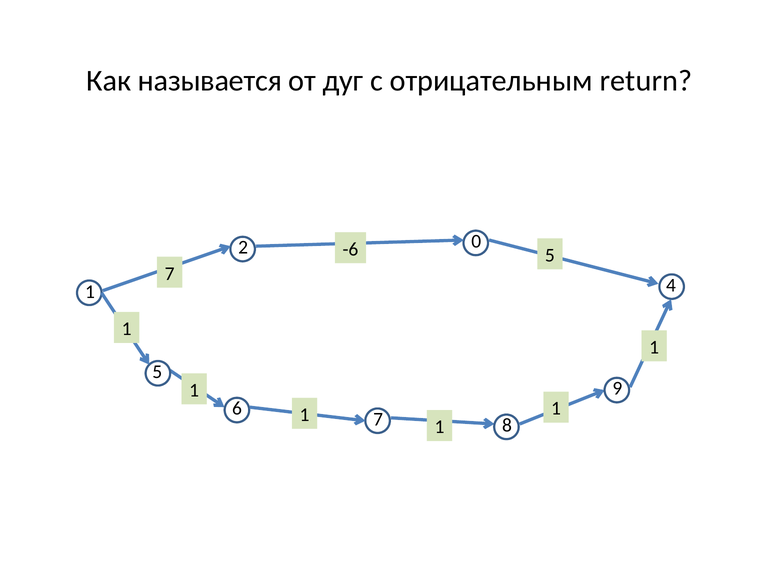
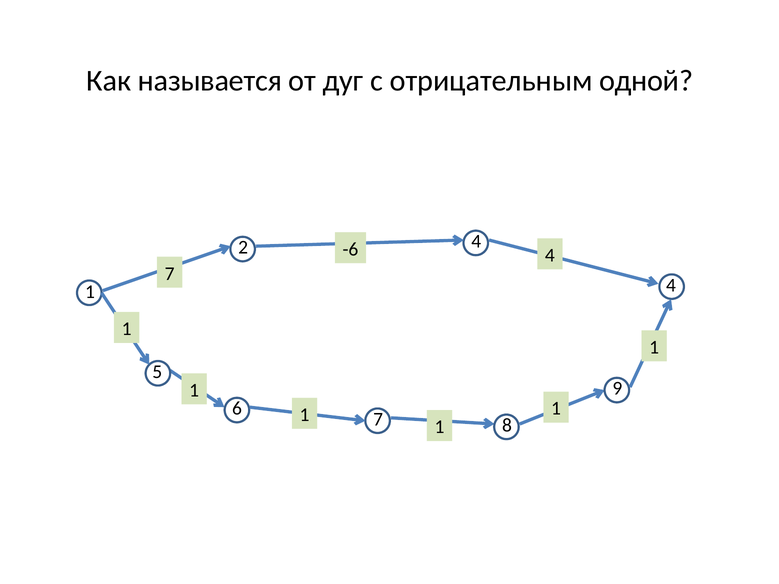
return: return -> одной (646, 81)
2 0: 0 -> 4 (476, 242)
-6 5: 5 -> 4 (550, 255)
